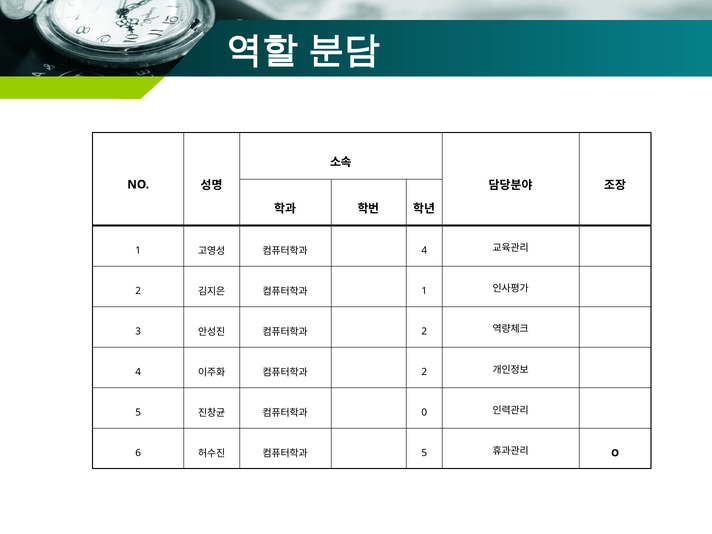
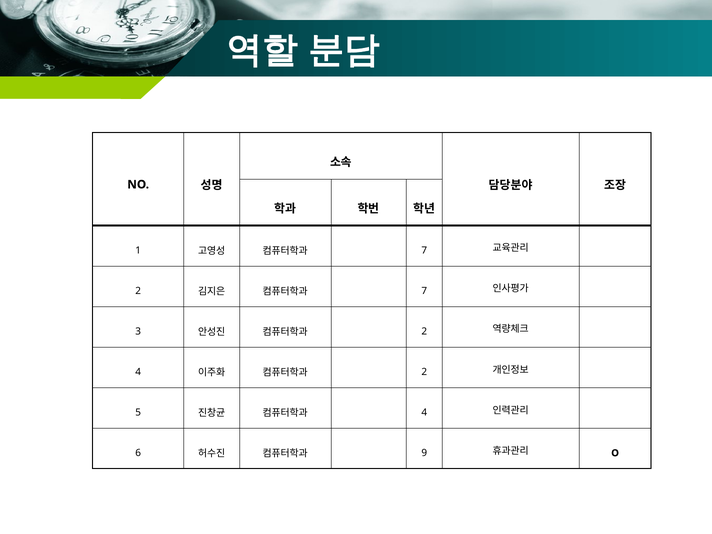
4: 4 -> 7 (424, 250)
1: 1 -> 7 (424, 291)
0: 0 -> 4 (424, 412)
5: 5 -> 9 (424, 453)
